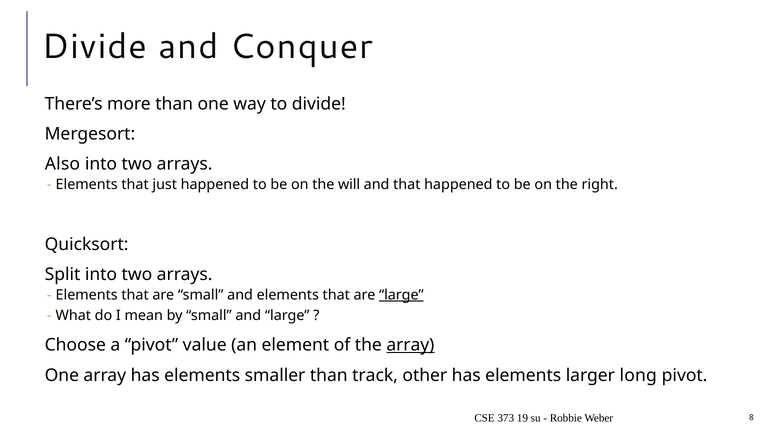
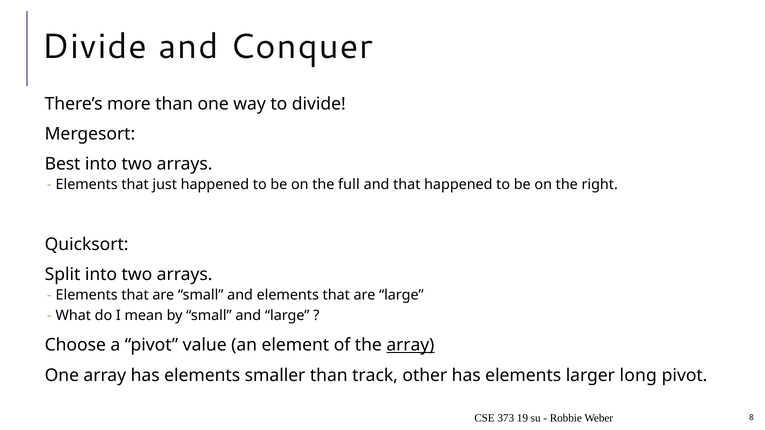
Also: Also -> Best (63, 164)
will: will -> full (349, 185)
large underline: present -> none (401, 295)
